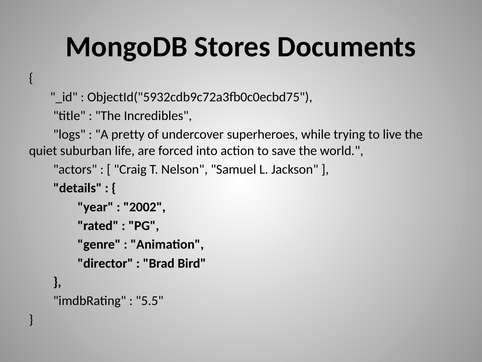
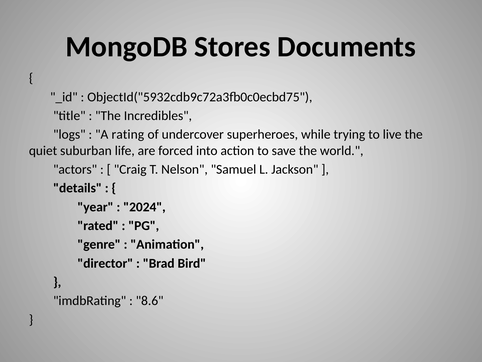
pretty: pretty -> rating (128, 134)
2002: 2002 -> 2024 (144, 207)
5.5: 5.5 -> 8.6 (150, 300)
